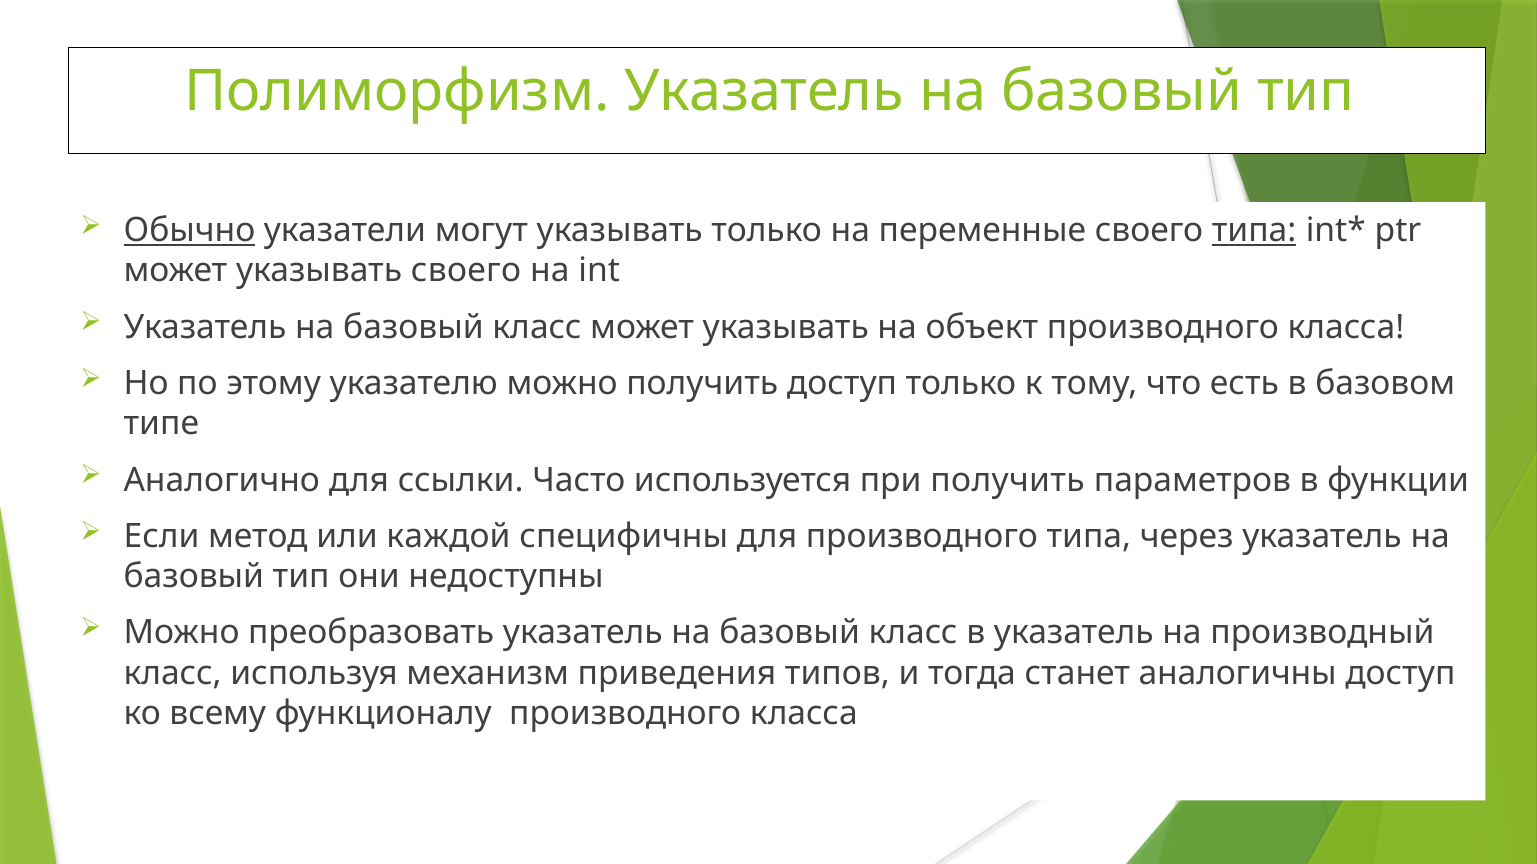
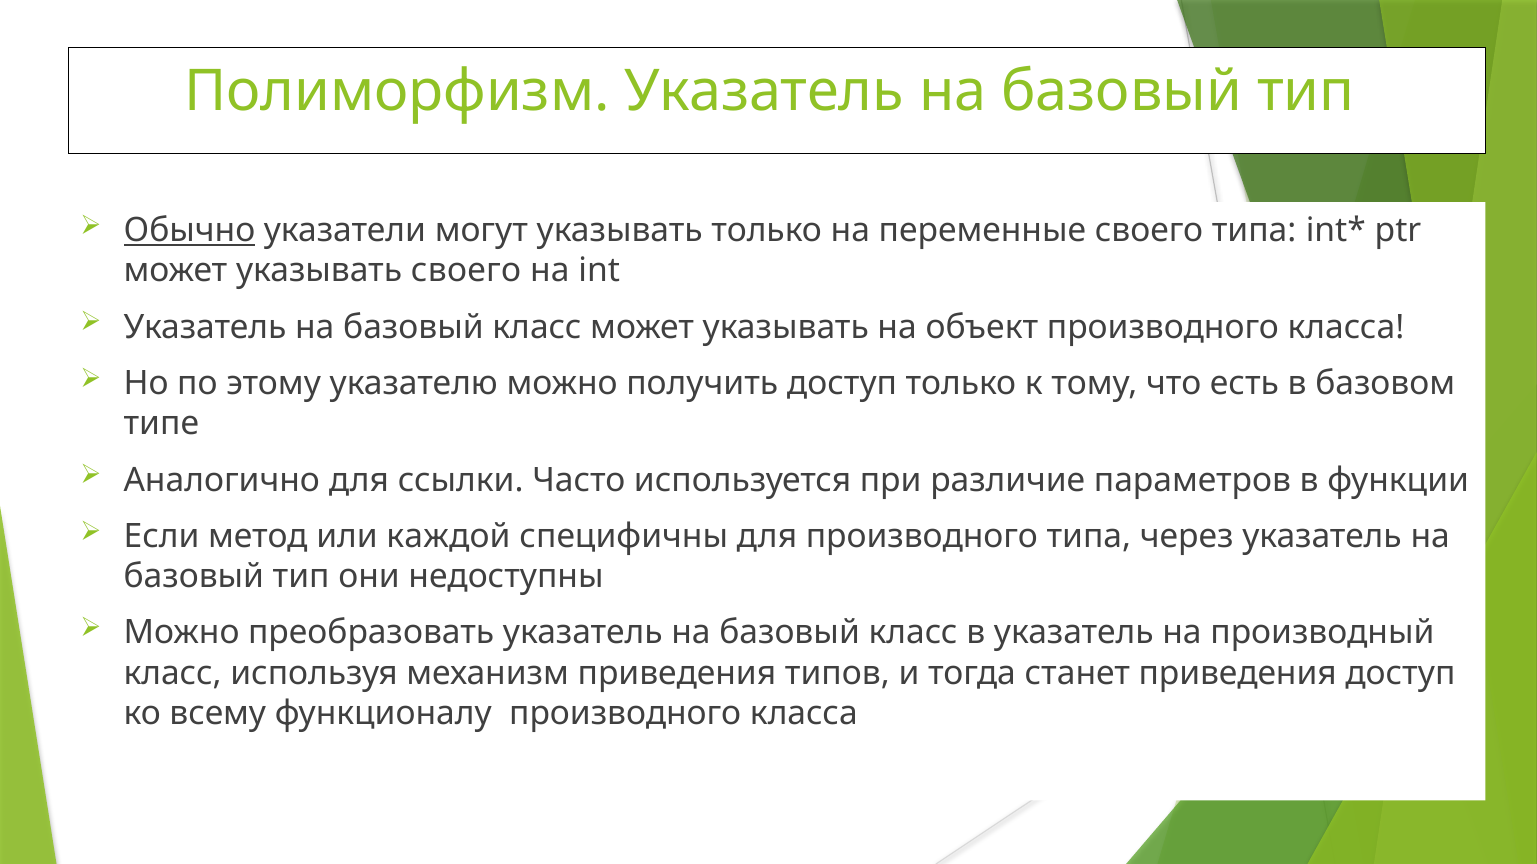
типа underline: present -> none (1254, 230)
при получить: получить -> различие (1008, 480)
станет аналогичны: аналогичны -> приведения (1238, 674)
